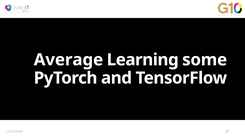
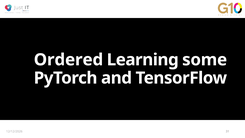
Average: Average -> Ordered (68, 60)
